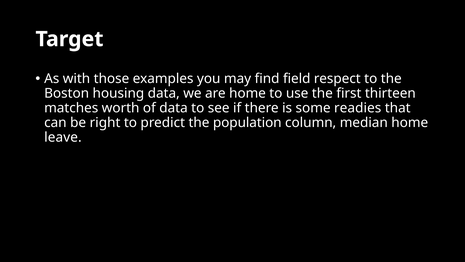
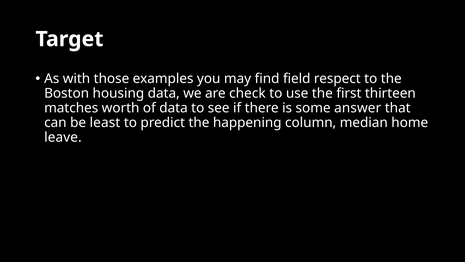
are home: home -> check (247, 93)
readies: readies -> answer (358, 108)
right: right -> least (105, 122)
population: population -> happening (247, 122)
